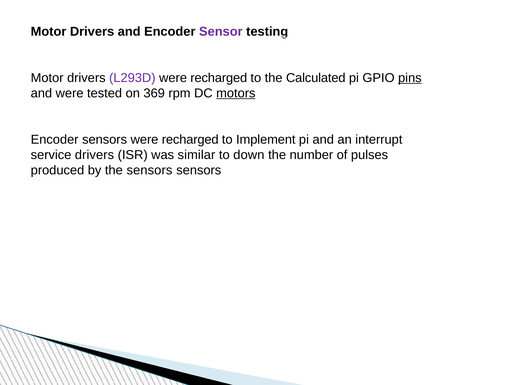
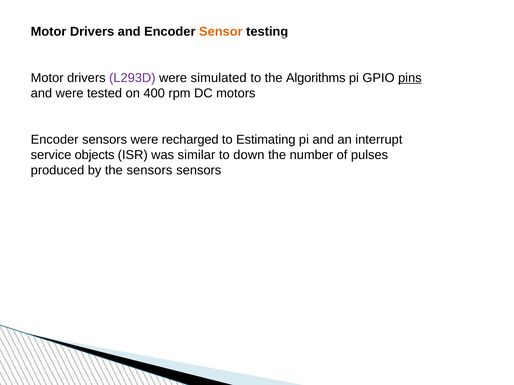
Sensor colour: purple -> orange (221, 32)
recharged: recharged -> simulated (219, 78)
Calculated: Calculated -> Algorithms (316, 78)
369: 369 -> 400 (154, 93)
motors underline: present -> none (236, 93)
Implement: Implement -> Estimating (266, 140)
service drivers: drivers -> objects (95, 155)
